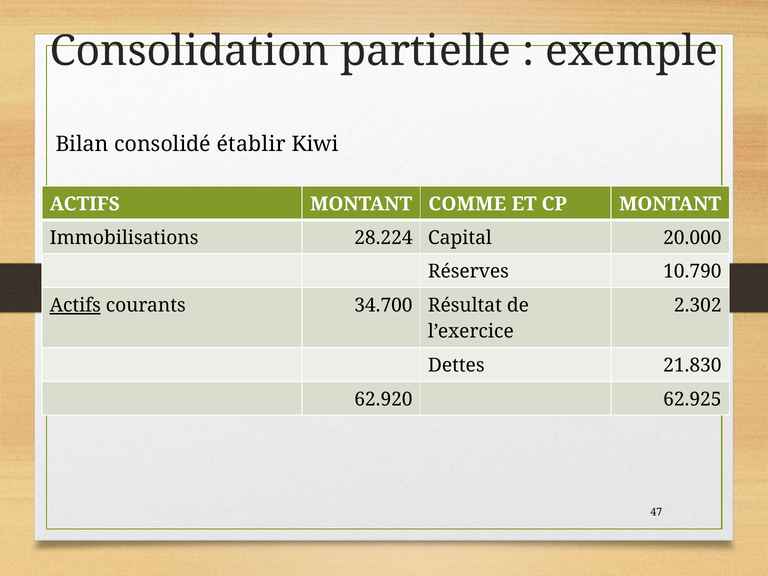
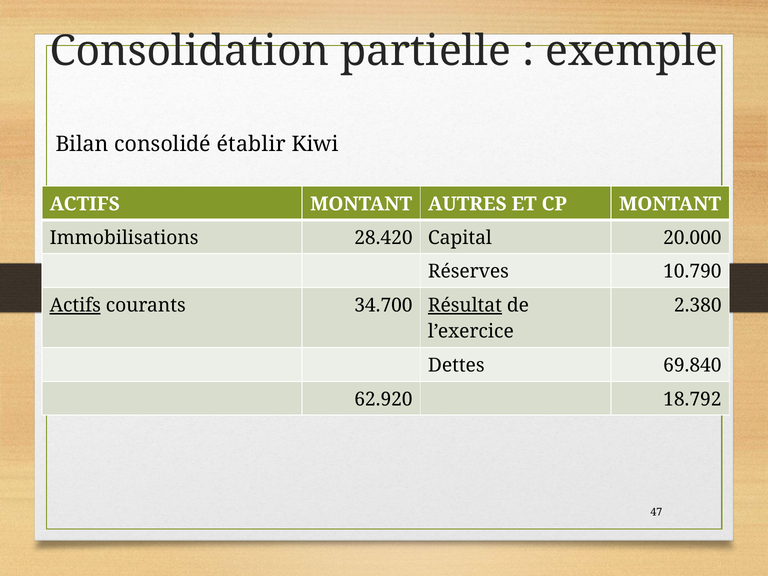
COMME: COMME -> AUTRES (467, 204)
28.224: 28.224 -> 28.420 (383, 238)
Résultat underline: none -> present (465, 305)
2.302: 2.302 -> 2.380 (698, 305)
21.830: 21.830 -> 69.840 (692, 365)
62.925: 62.925 -> 18.792 (692, 399)
